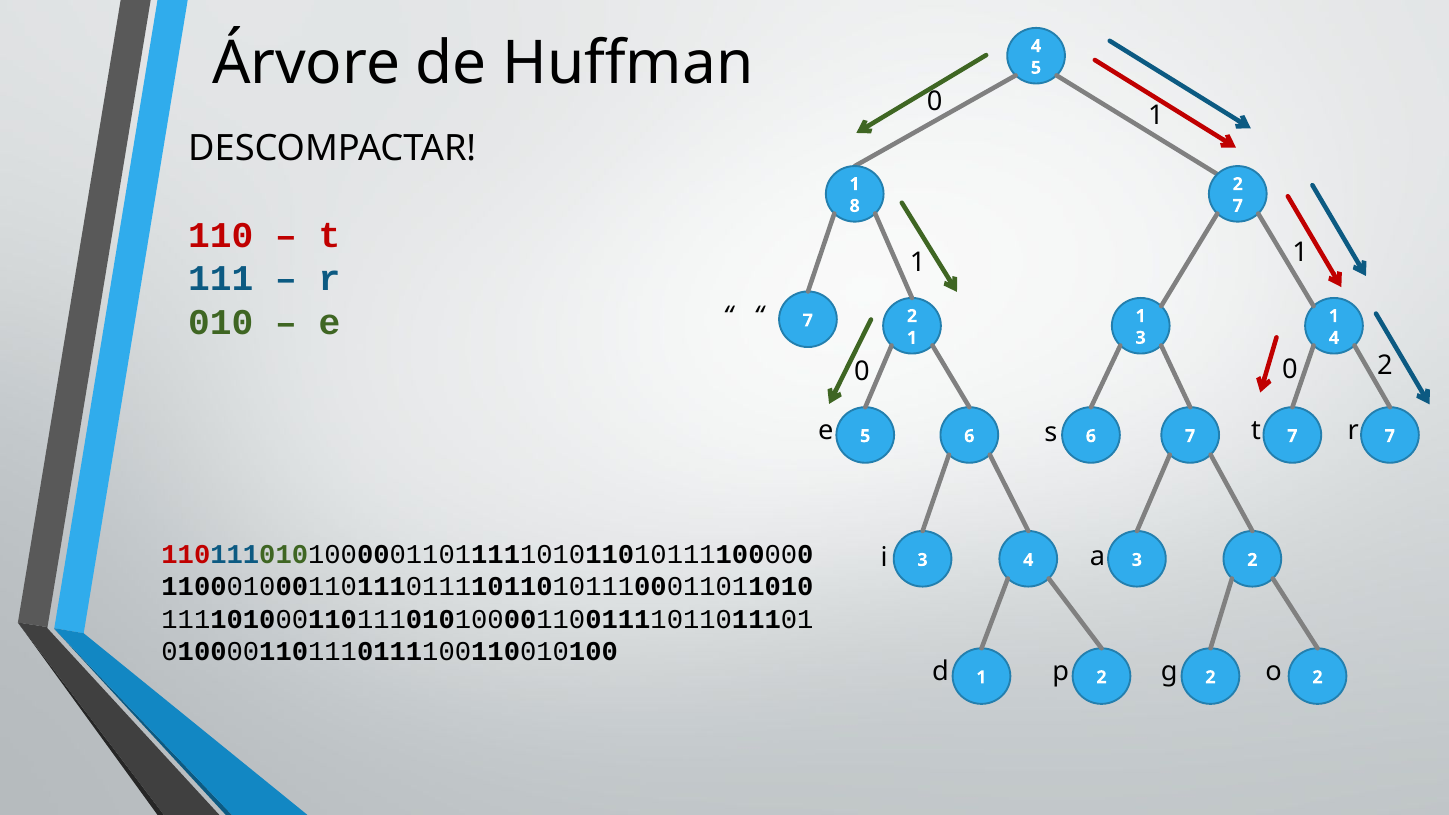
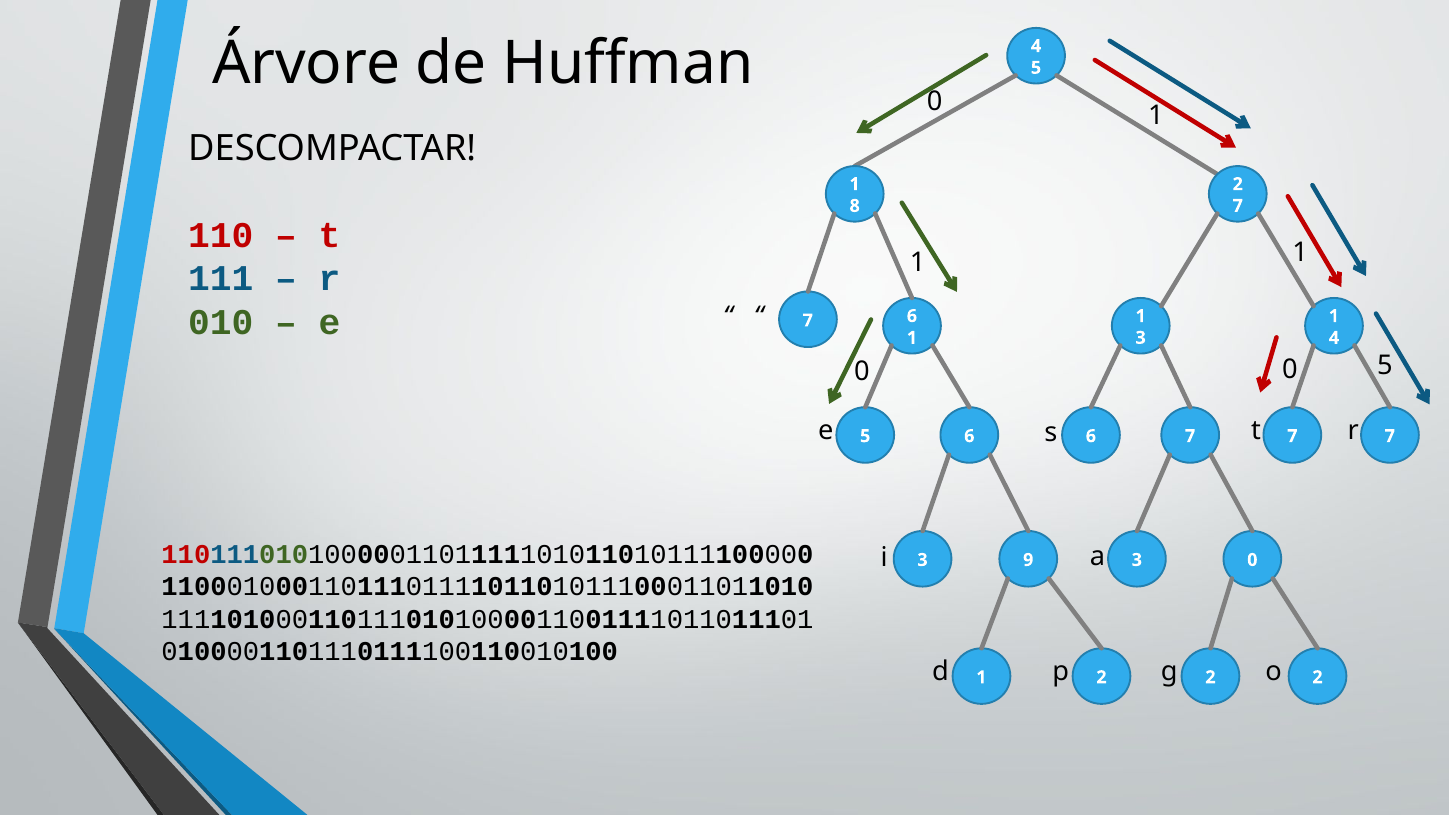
7 2: 2 -> 6 (912, 316)
0 2: 2 -> 5 (1385, 366)
3 4: 4 -> 9 (1028, 560)
3 2: 2 -> 0 (1252, 560)
